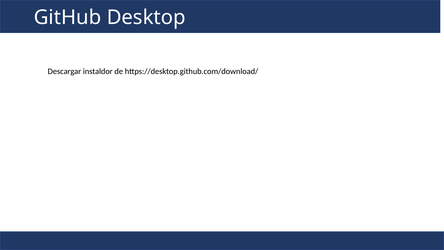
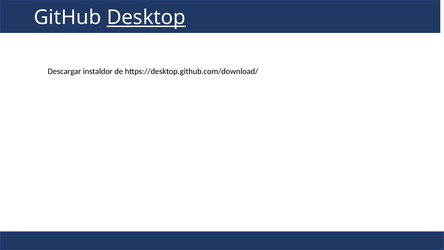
Desktop underline: none -> present (146, 18)
